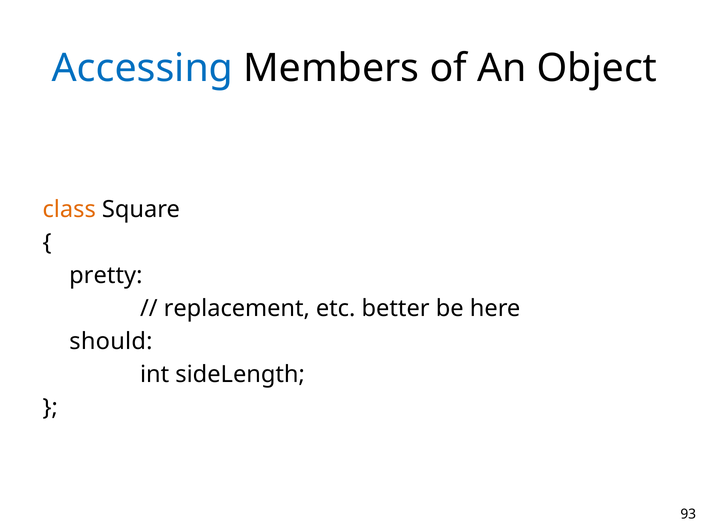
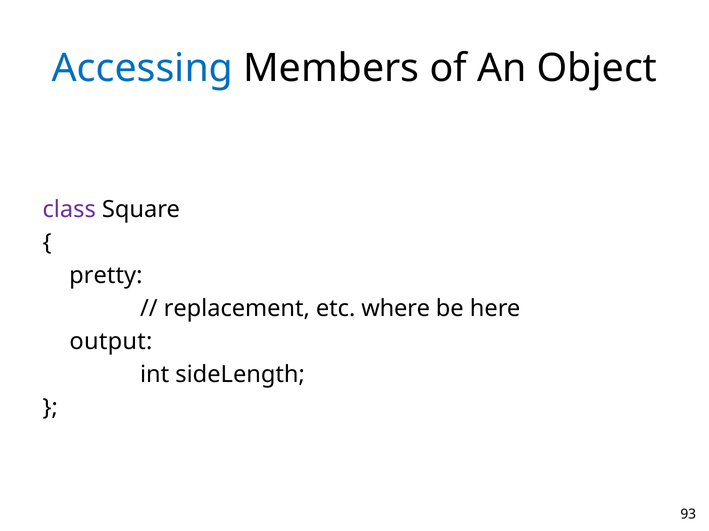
class colour: orange -> purple (69, 210)
better: better -> where (396, 309)
should: should -> output (111, 342)
